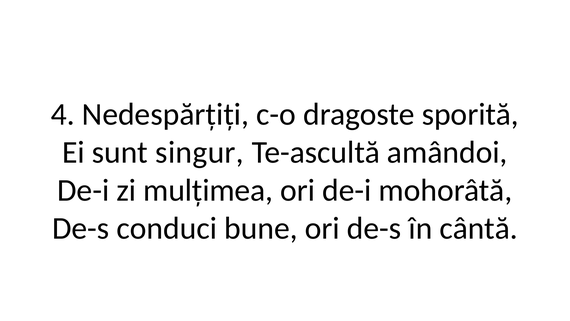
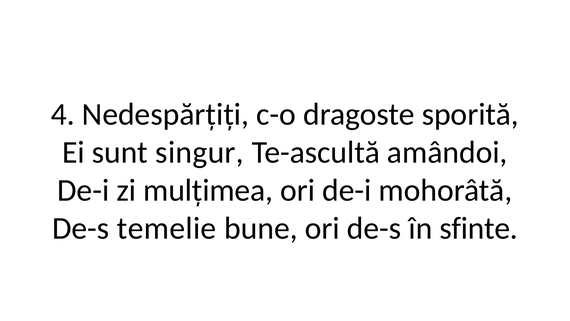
conduci: conduci -> temelie (167, 228)
cântă: cântă -> sfinte (479, 228)
